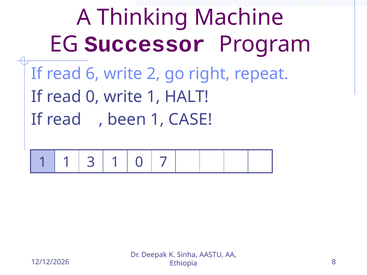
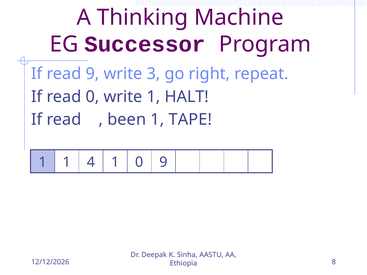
read 6: 6 -> 9 (92, 74)
2: 2 -> 3 (153, 74)
CASE: CASE -> TAPE (190, 120)
3: 3 -> 4 (91, 162)
0 7: 7 -> 9 (163, 162)
